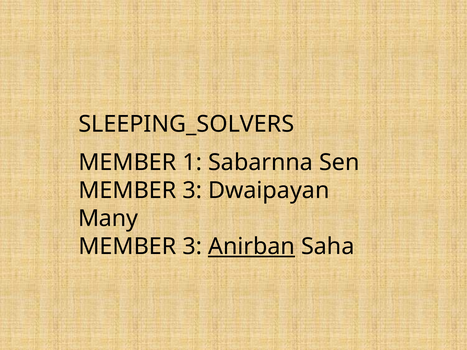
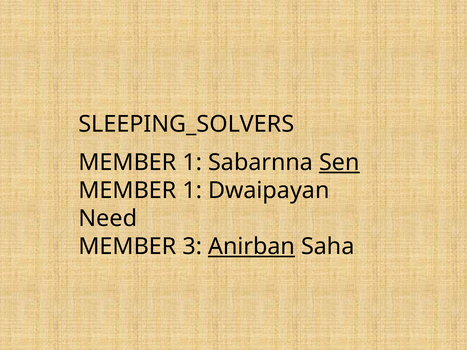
Sen underline: none -> present (339, 163)
3: 3 -> 1 (192, 191)
Many: Many -> Need (108, 219)
